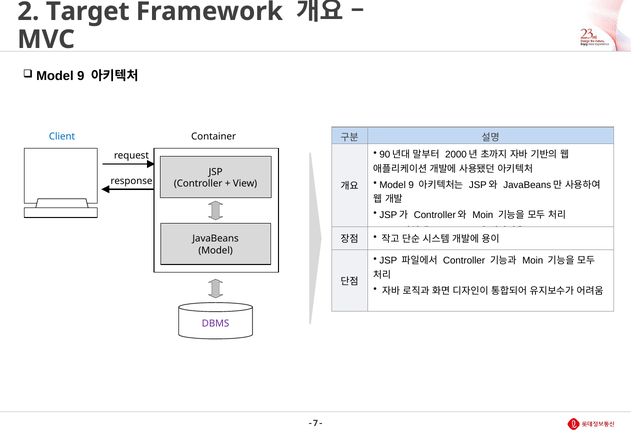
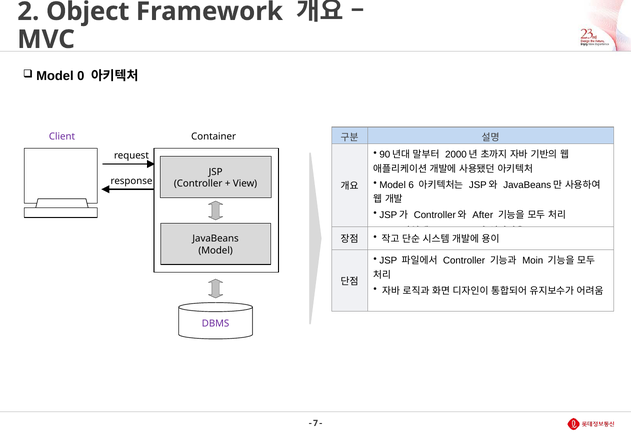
Target: Target -> Object (88, 11)
9: 9 -> 0 (81, 76)
Client colour: blue -> purple (62, 137)
9: 9 -> 6 (411, 185)
Moin: Moin -> After (483, 215)
